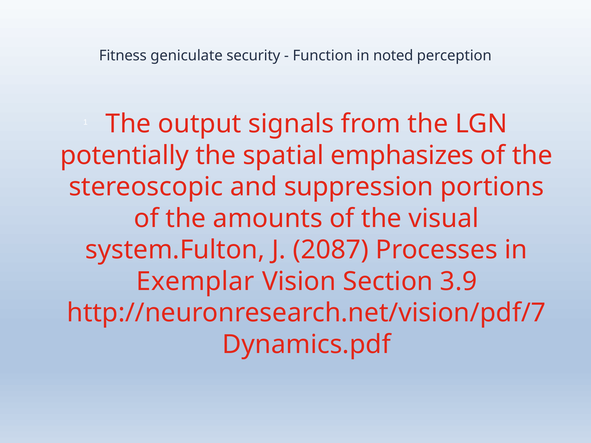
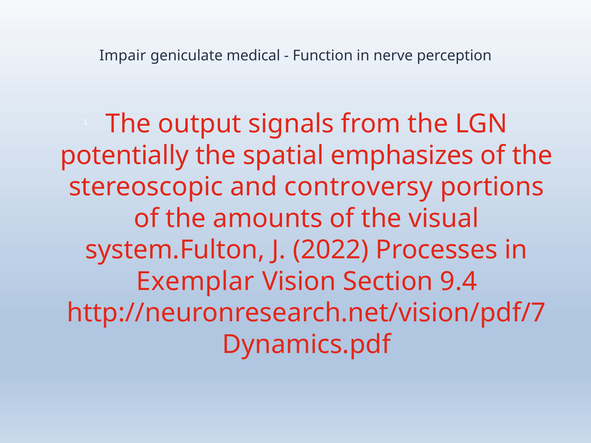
Fitness: Fitness -> Impair (123, 56)
security: security -> medical (253, 56)
noted: noted -> nerve (393, 56)
suppression: suppression -> controversy (359, 187)
2087: 2087 -> 2022 (331, 250)
3.9: 3.9 -> 9.4 (459, 282)
